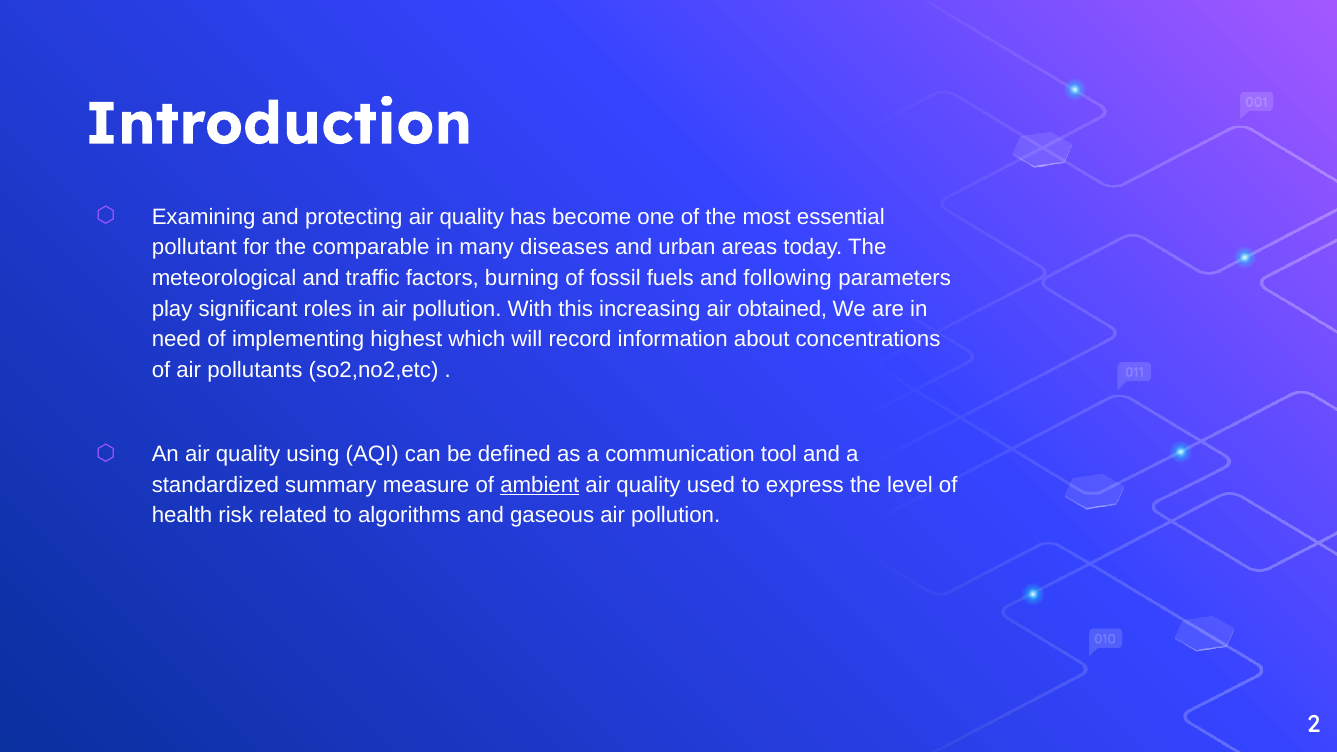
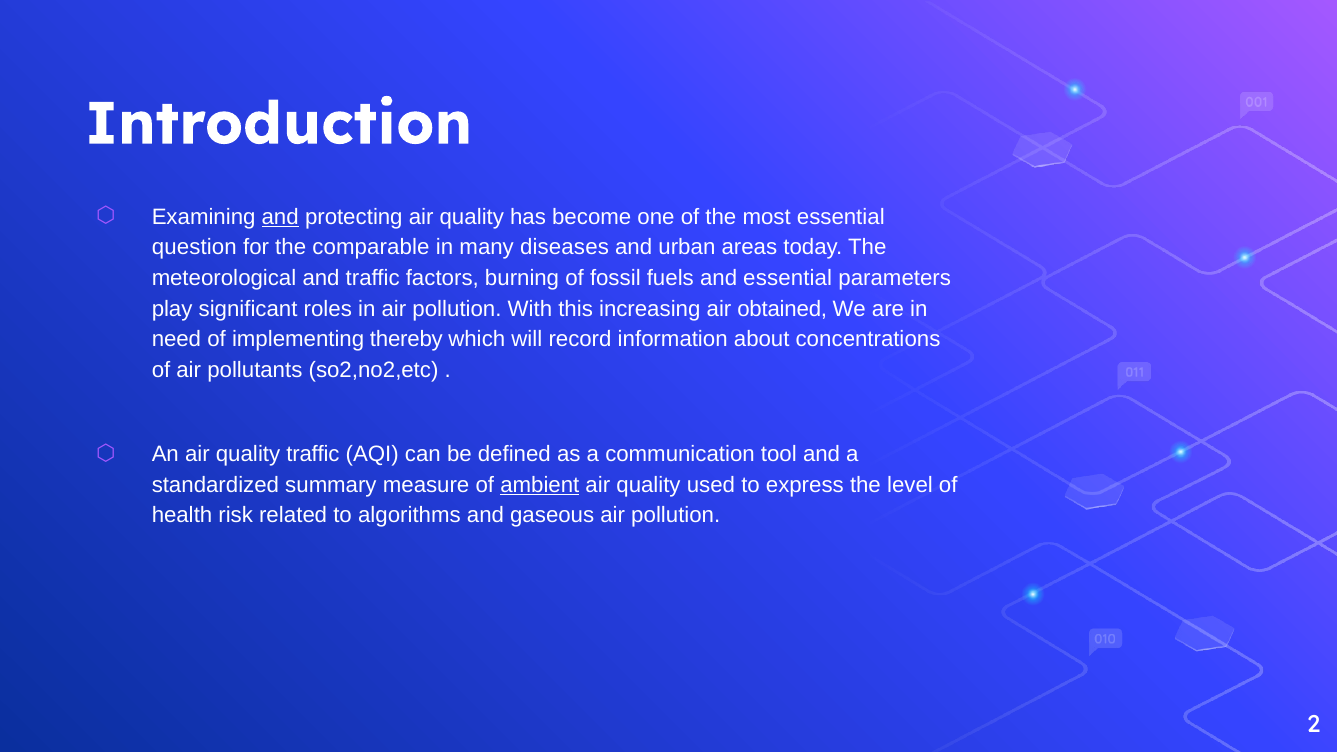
and underline: none -> present (280, 217)
pollutant: pollutant -> question (194, 247)
and following: following -> essential (788, 278)
highest: highest -> thereby (406, 340)
quality using: using -> traffic (313, 454)
